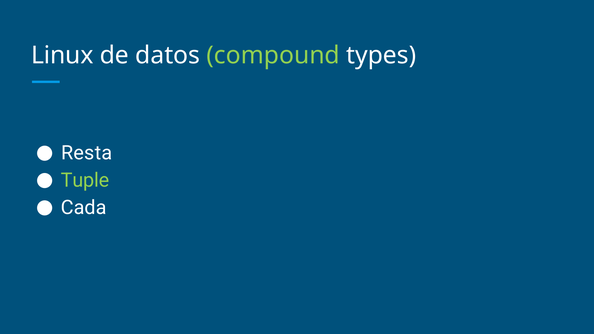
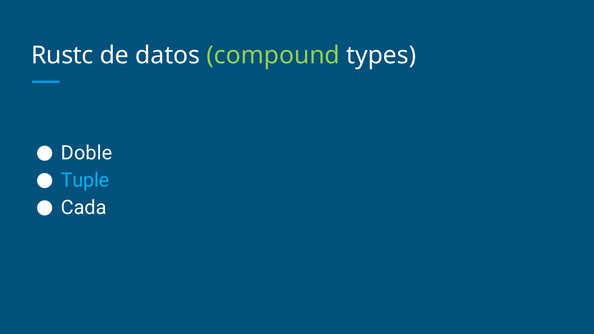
Linux: Linux -> Rustc (62, 55)
Resta: Resta -> Doble (87, 153)
Tuple colour: light green -> light blue (85, 181)
